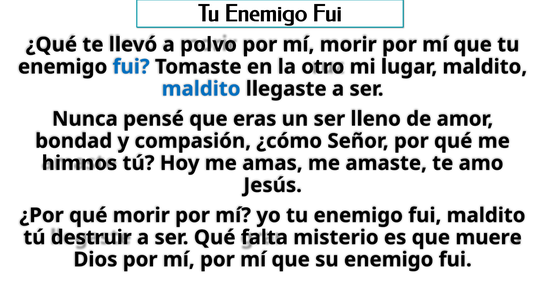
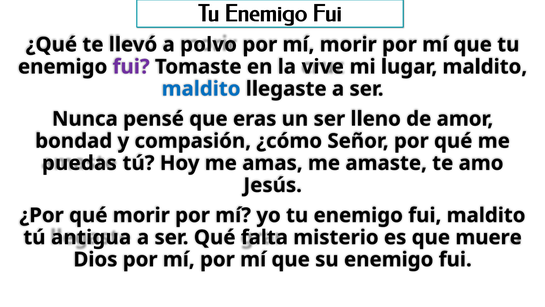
fui colour: blue -> purple (131, 67)
otro: otro -> vive (323, 67)
himnos: himnos -> puedas (79, 163)
destruir: destruir -> antigua (91, 237)
